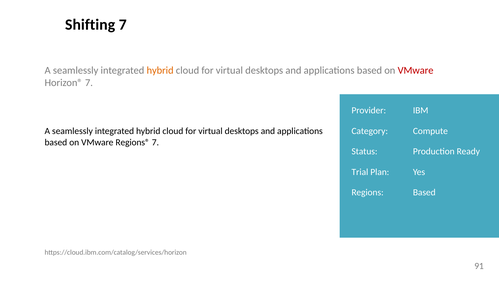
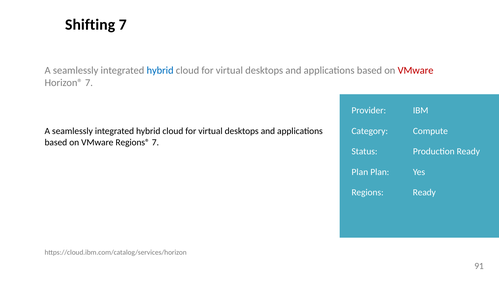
hybrid colour: orange -> blue (160, 70)
Trial: Trial -> Plan (360, 172)
Regions Based: Based -> Ready (424, 192)
